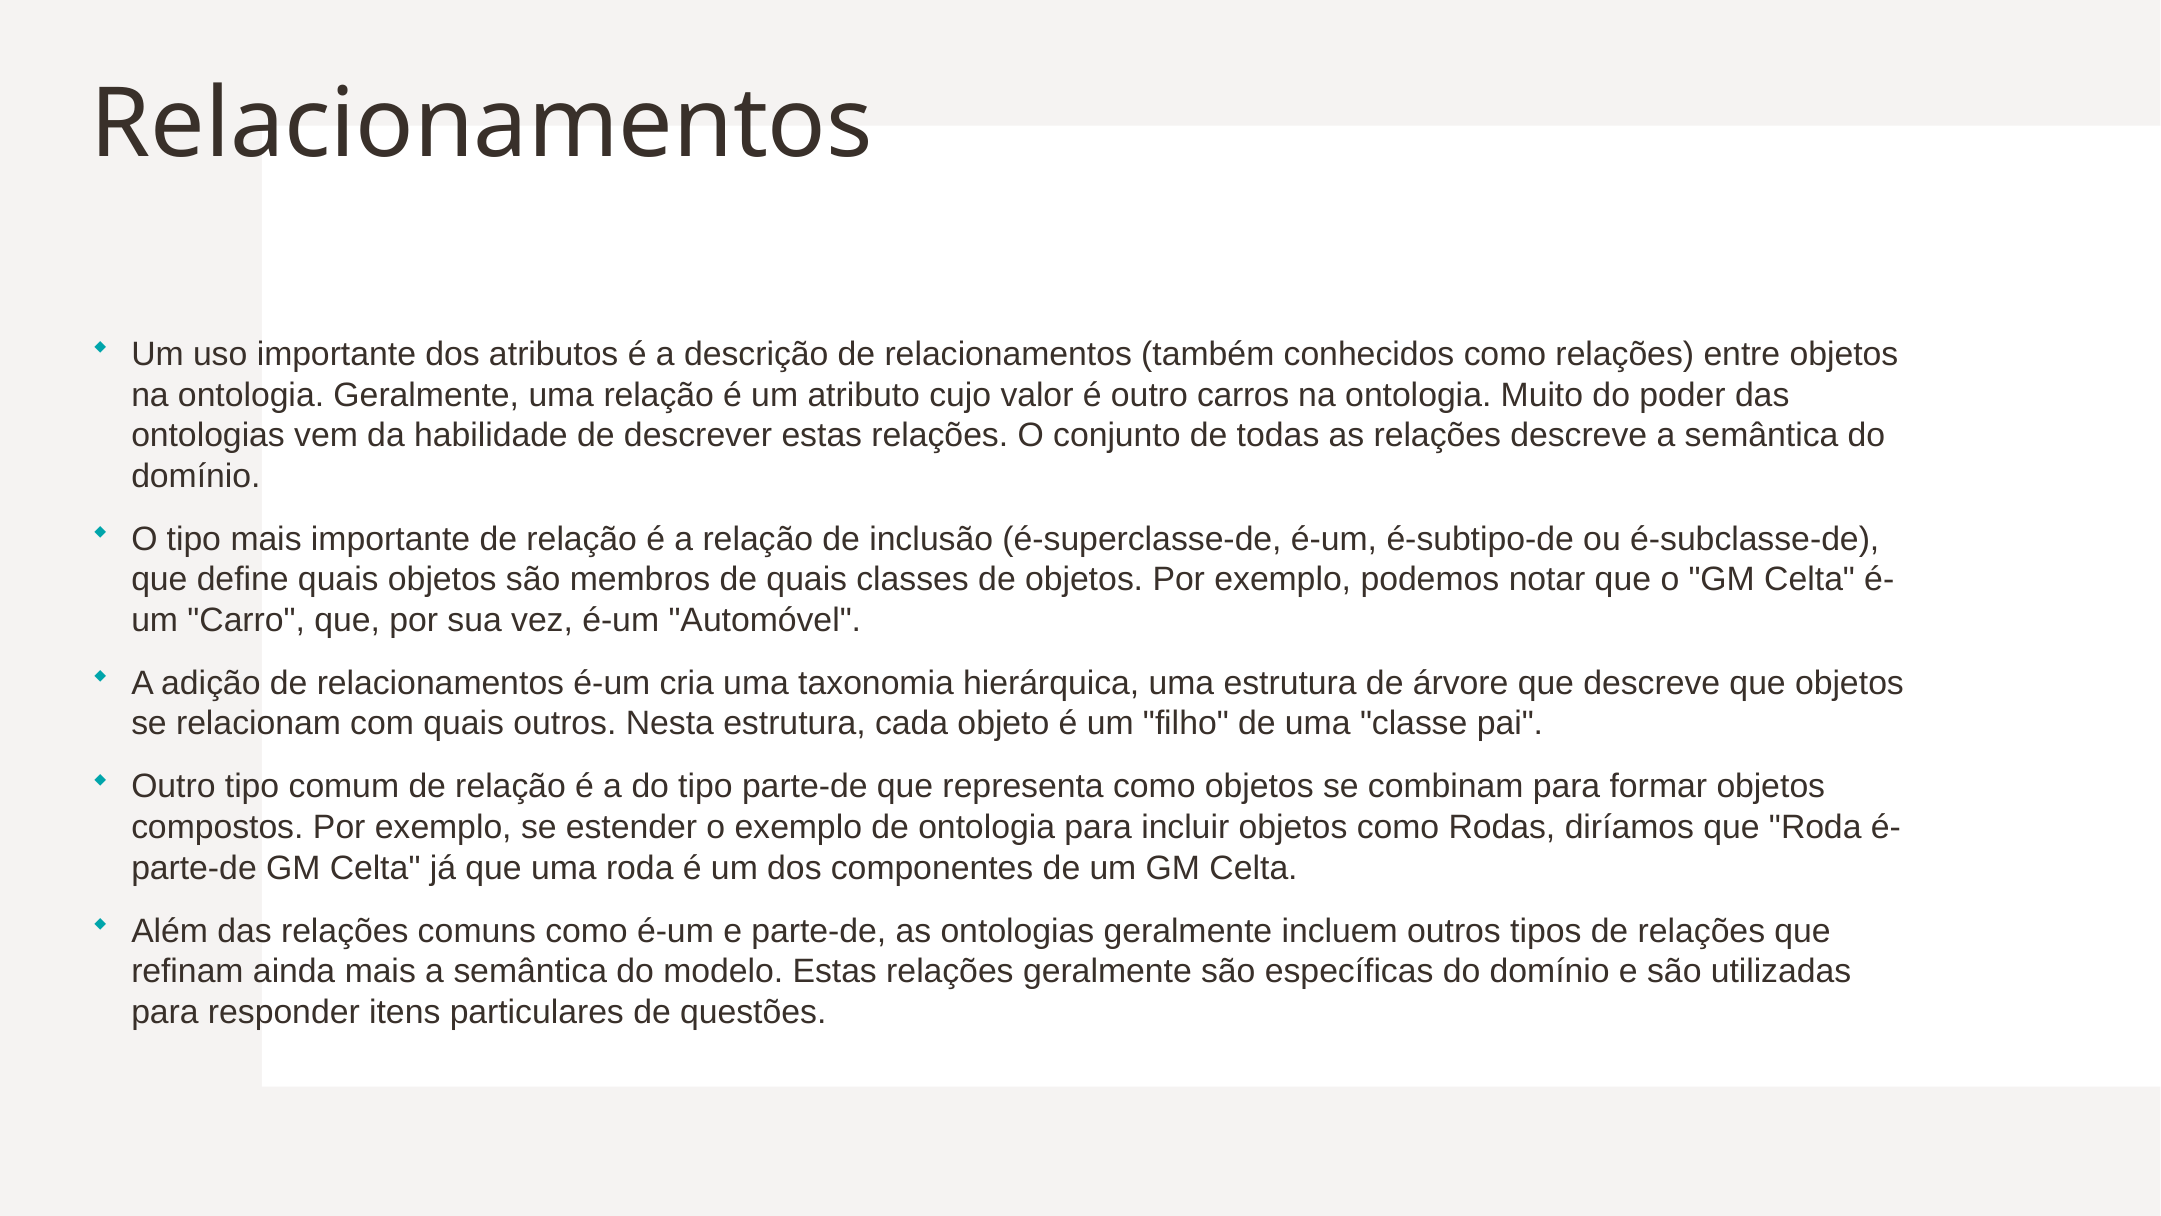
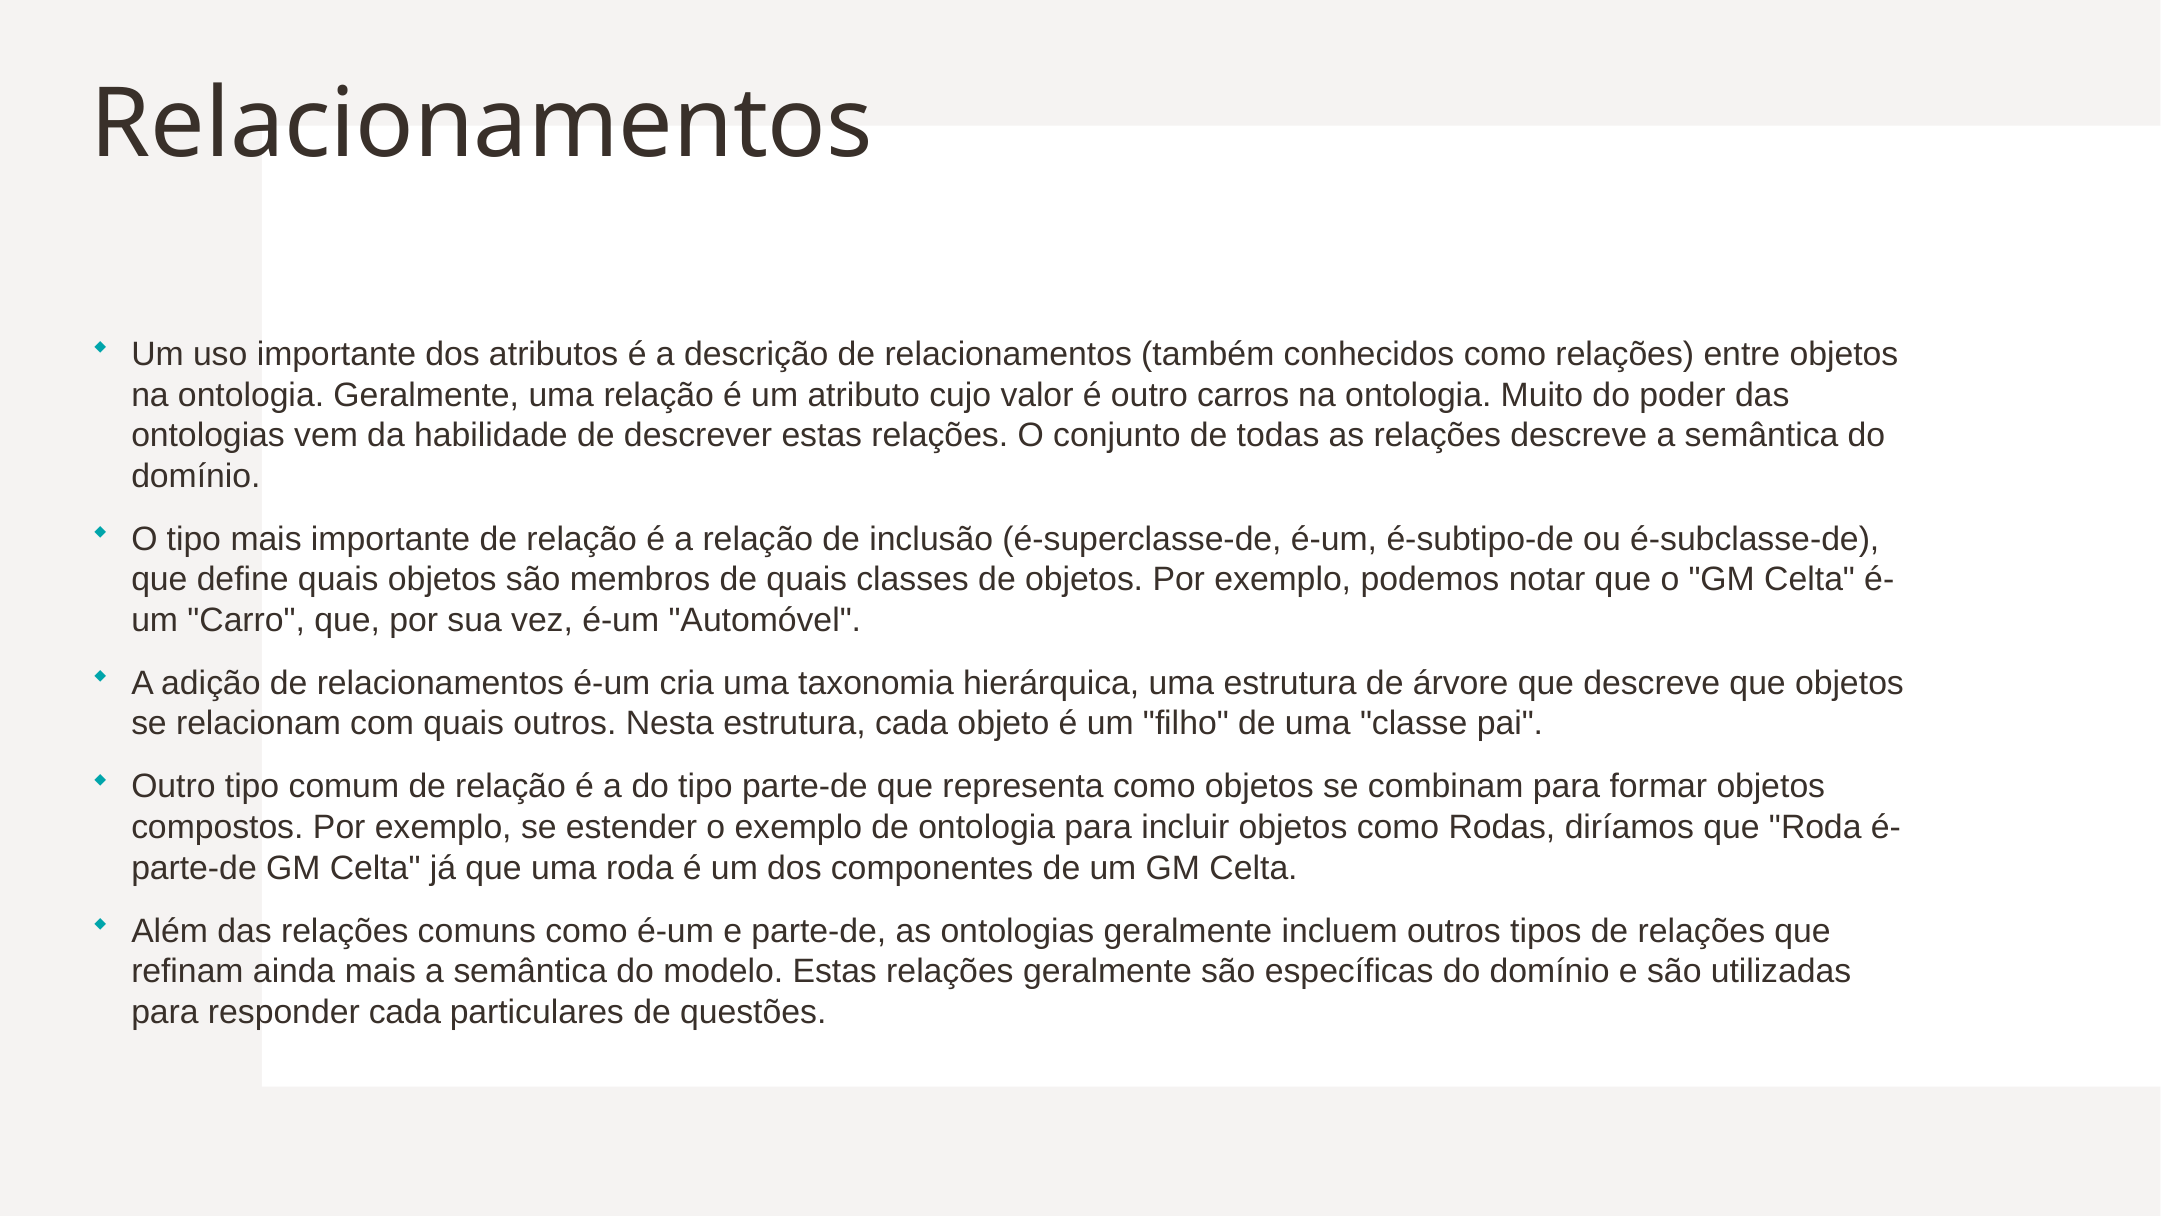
responder itens: itens -> cada (405, 1012)
